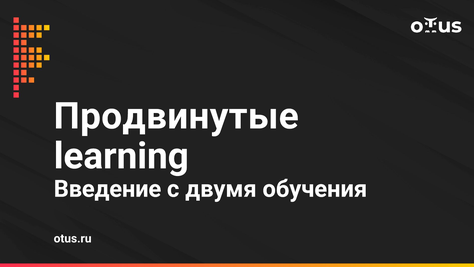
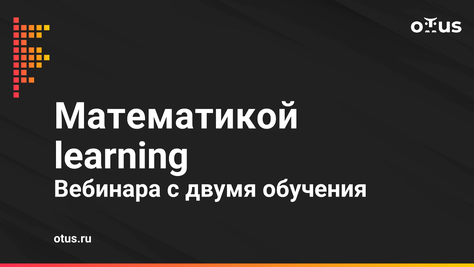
Продвинутые: Продвинутые -> Математикой (176, 116)
Введение: Введение -> Вебинара (107, 189)
